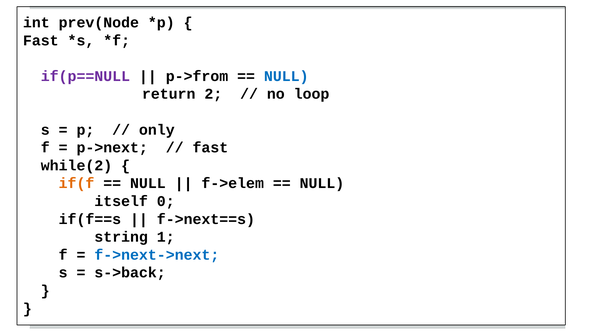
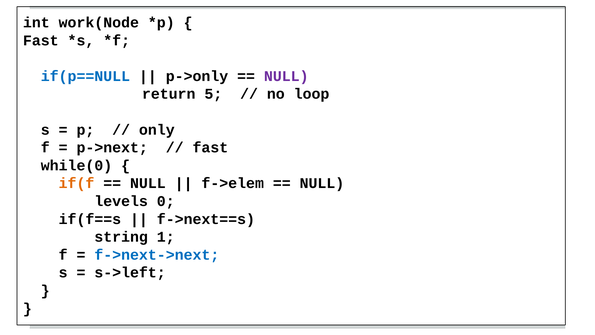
prev(Node: prev(Node -> work(Node (99, 23)
if(p==NULL colour: purple -> blue (85, 76)
p->from: p->from -> p->only (197, 76)
NULL colour: blue -> purple (286, 76)
2: 2 -> 5 (213, 94)
while(2: while(2 -> while(0 (77, 165)
itself: itself -> levels (121, 201)
s->back: s->back -> s->left (130, 272)
